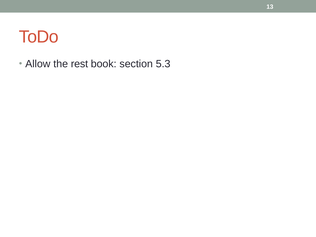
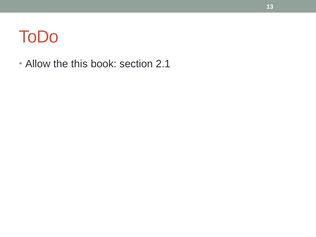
rest: rest -> this (79, 64)
5.3: 5.3 -> 2.1 (163, 64)
